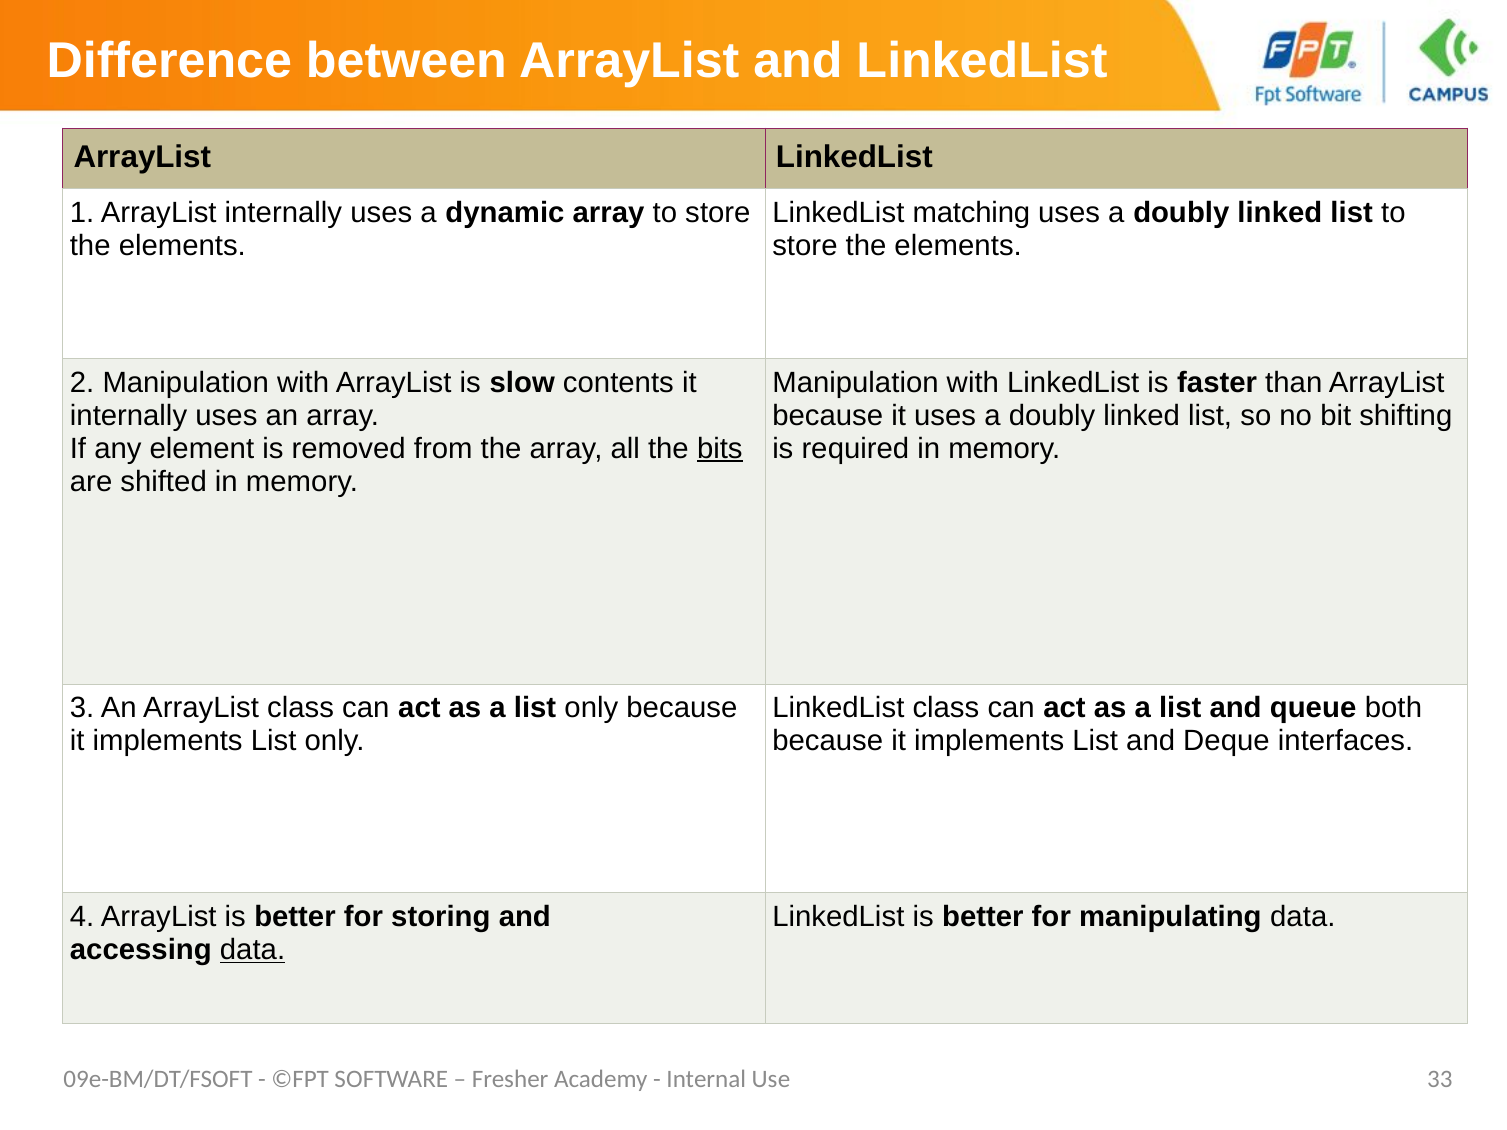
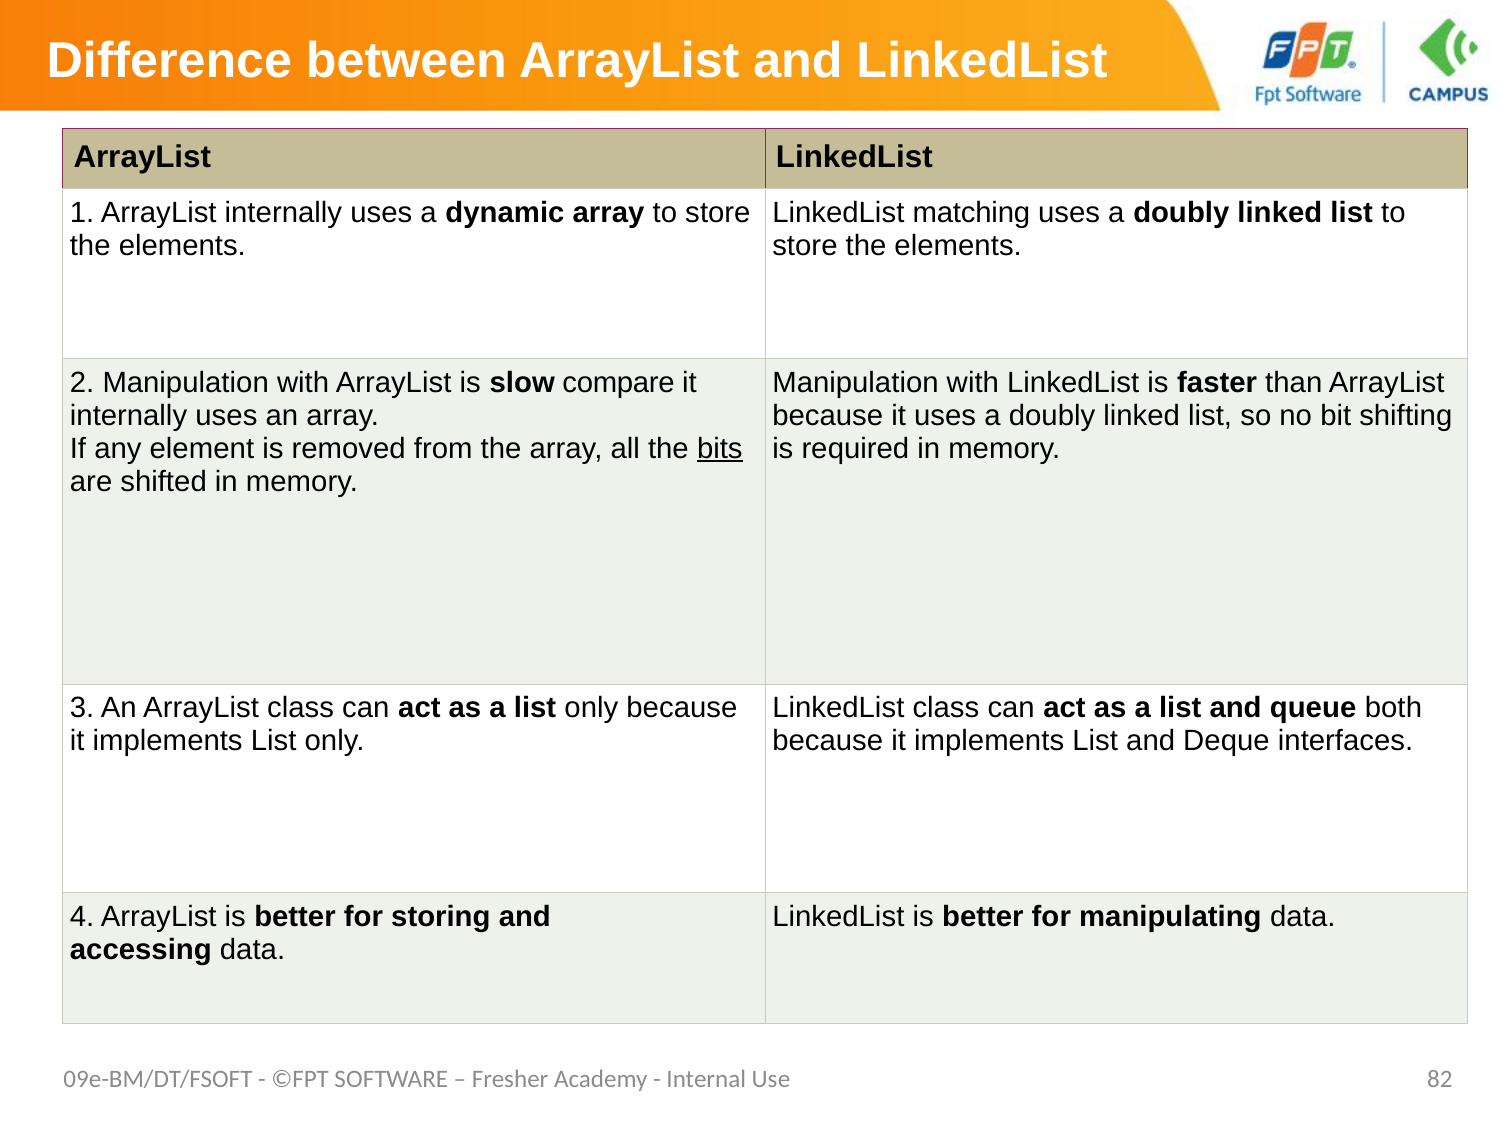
contents: contents -> compare (619, 383)
data underline: present -> none (253, 950)
33: 33 -> 82 (1440, 1079)
